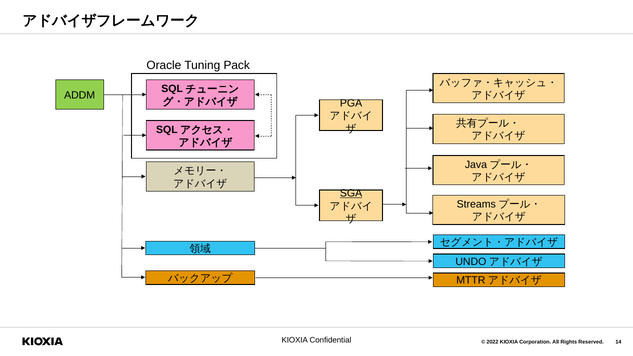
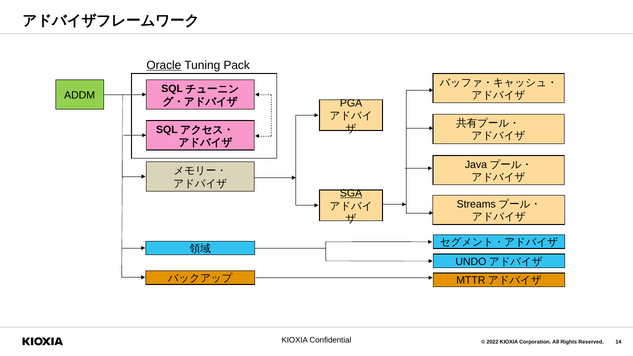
Oracle underline: none -> present (164, 65)
